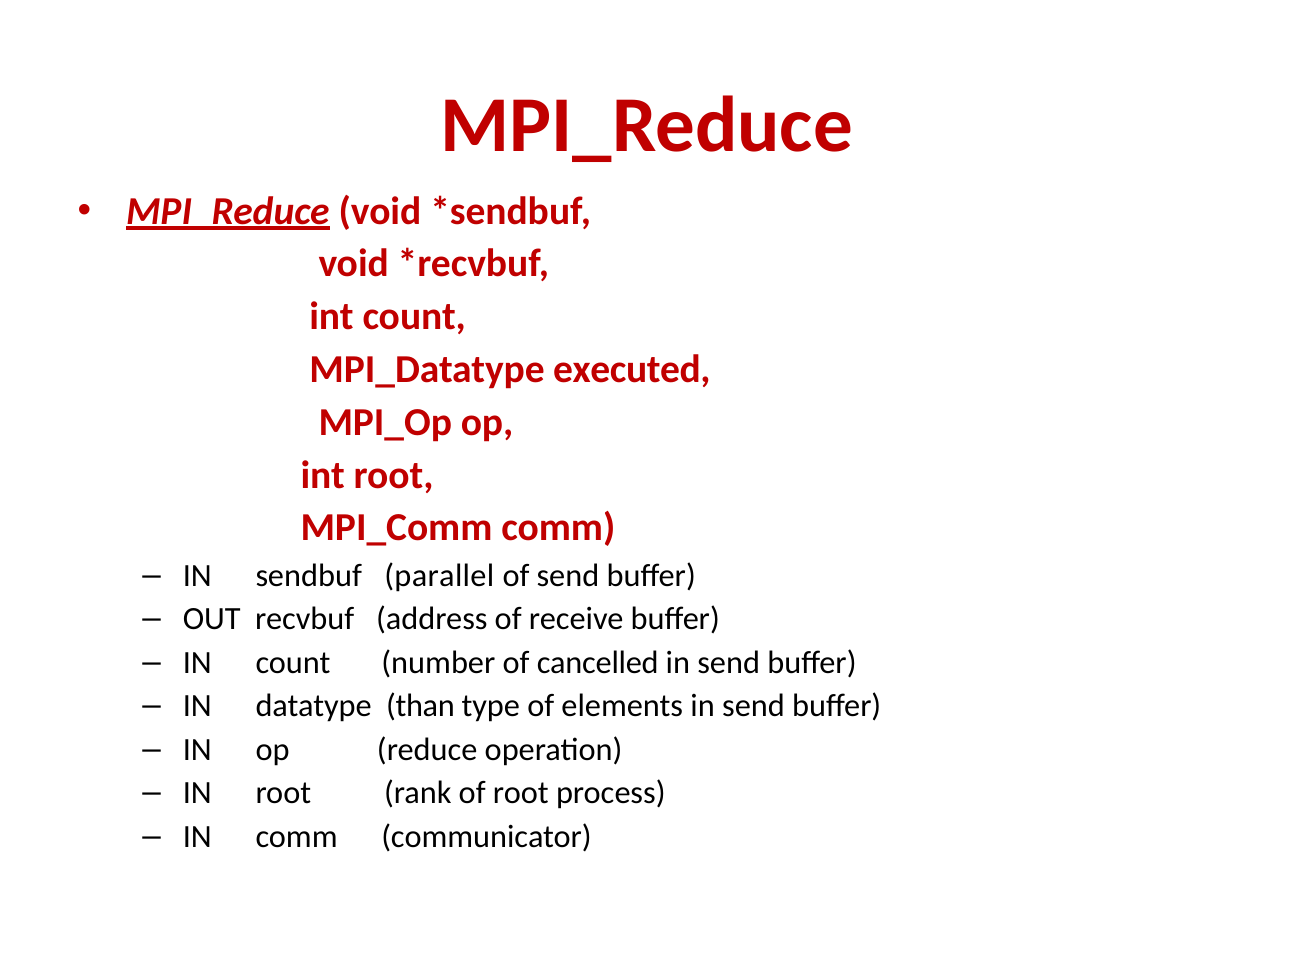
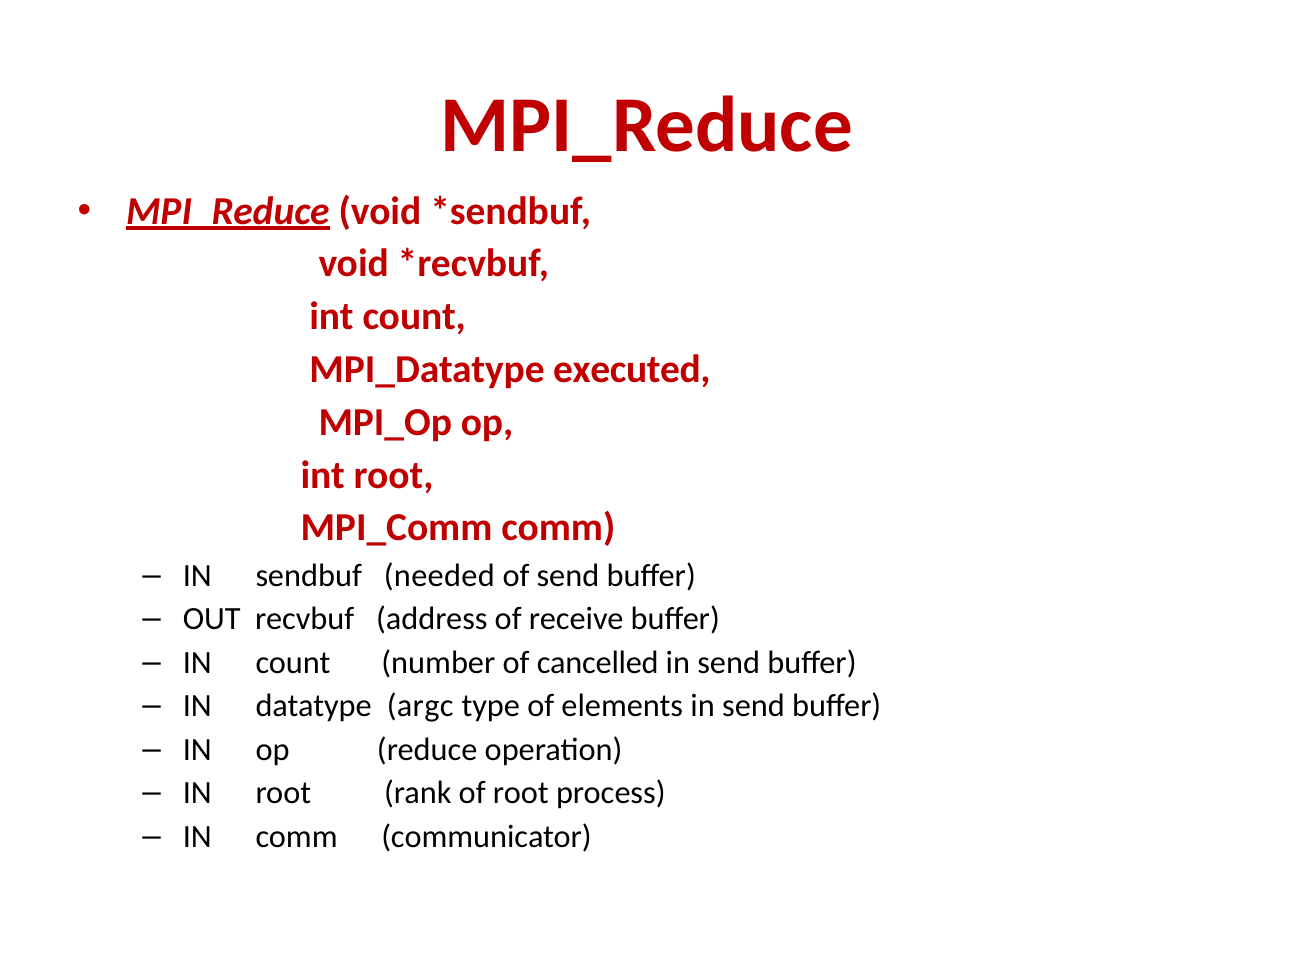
parallel: parallel -> needed (439, 575)
than: than -> argc (420, 706)
